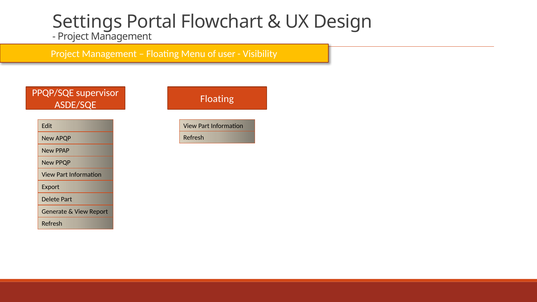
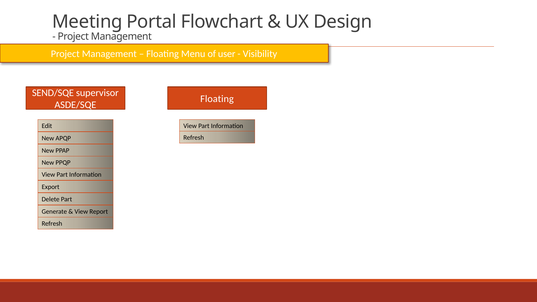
Settings: Settings -> Meeting (87, 22)
PPQP/SQE: PPQP/SQE -> SEND/SQE (53, 93)
